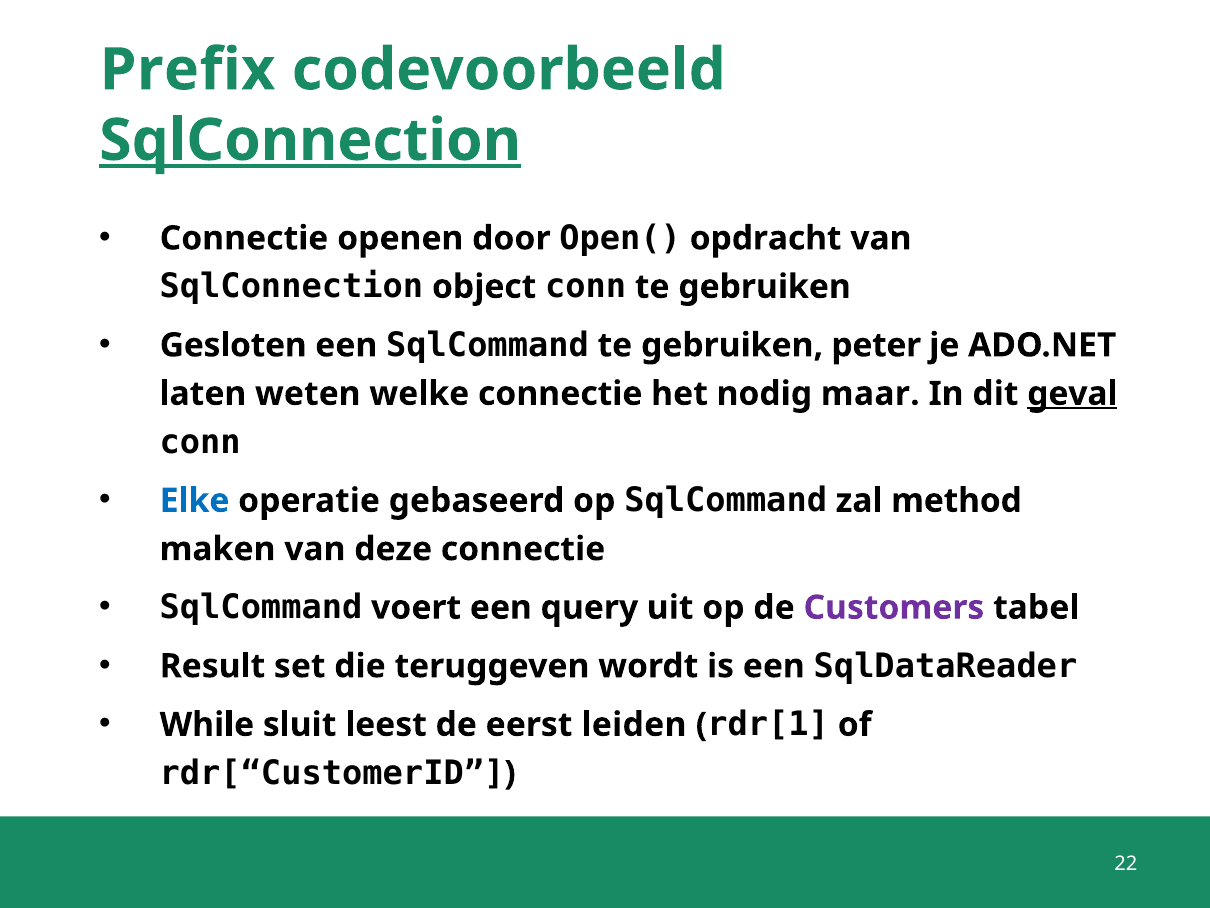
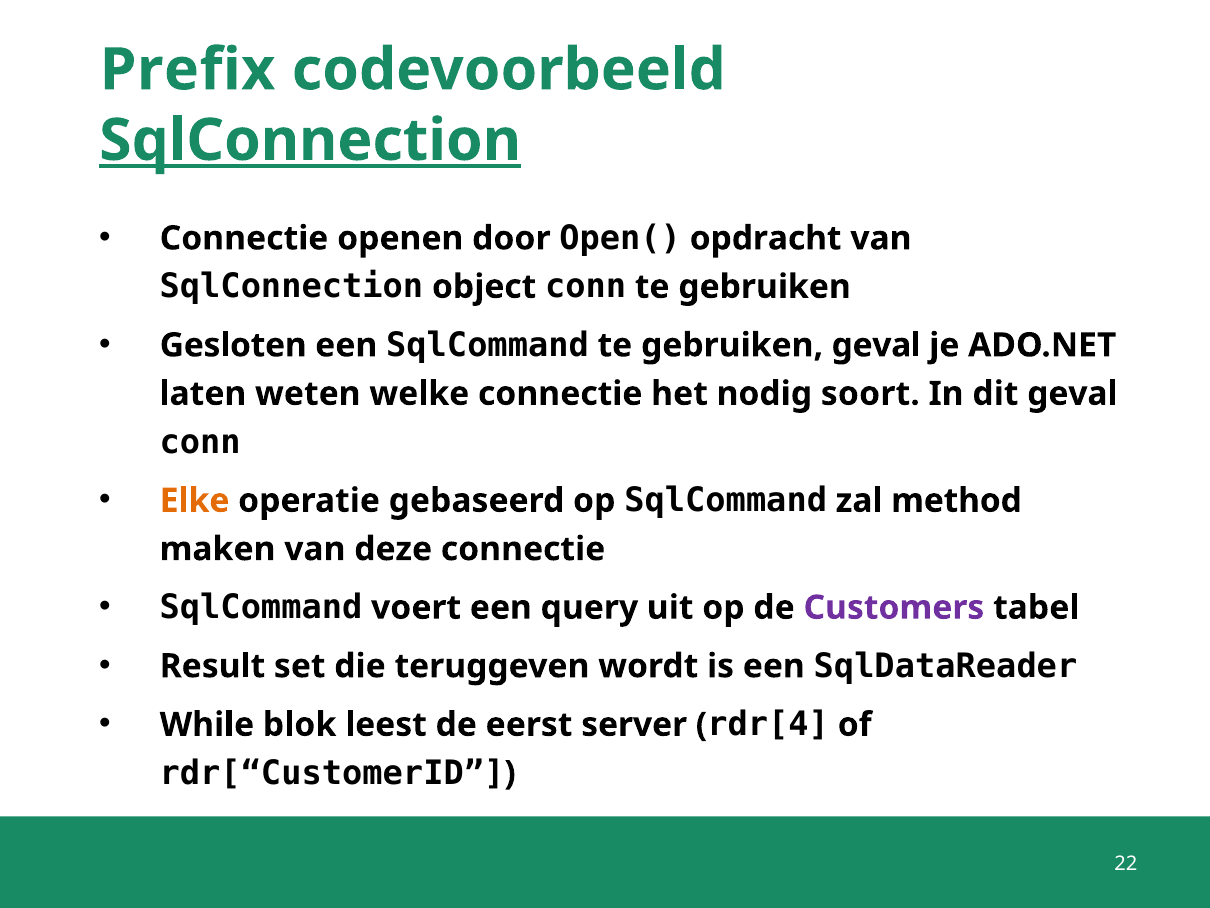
gebruiken peter: peter -> geval (876, 345)
maar: maar -> soort (870, 393)
geval underline: present -> none (1072, 393)
Elke colour: blue -> orange (195, 500)
sluit: sluit -> blok (300, 724)
leiden: leiden -> server (634, 724)
rdr[1: rdr[1 -> rdr[4 (768, 724)
